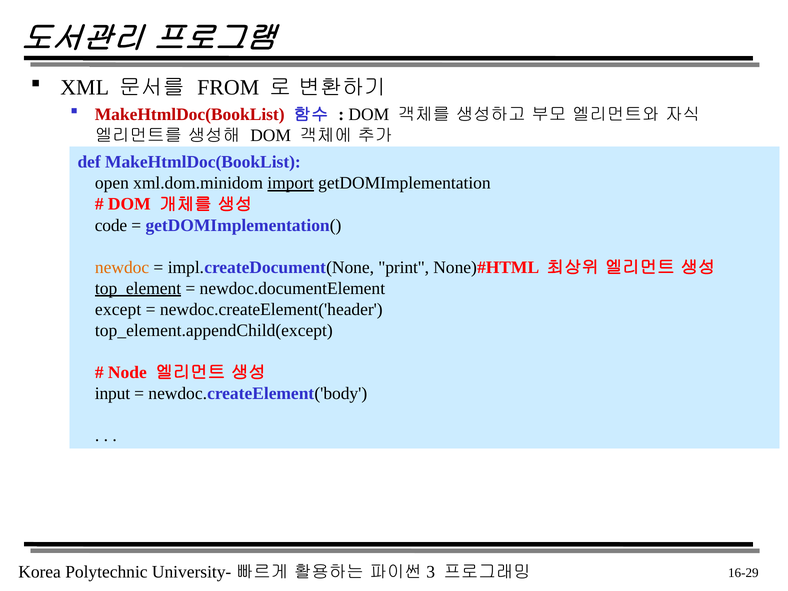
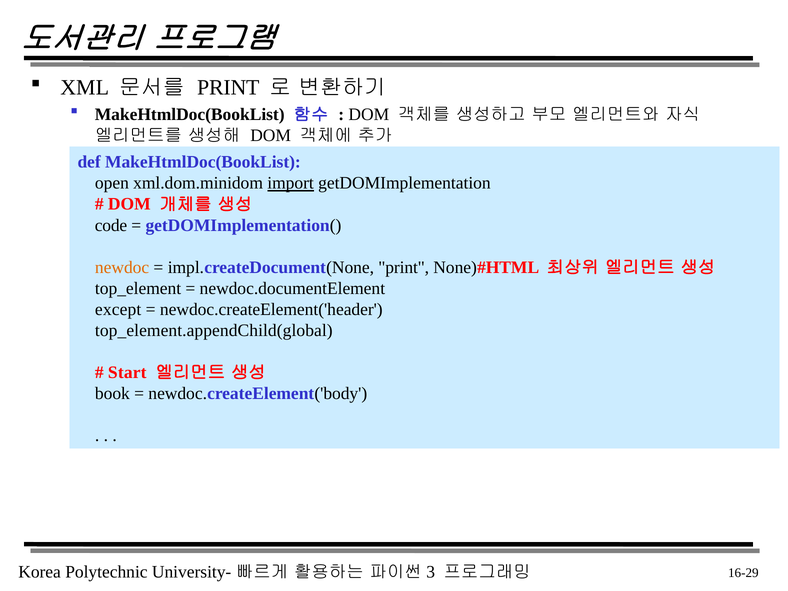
FROM: FROM -> PRINT (228, 88)
MakeHtmlDoc(BookList colour: red -> black (190, 115)
top_element underline: present -> none (138, 288)
top_element.appendChild(except: top_element.appendChild(except -> top_element.appendChild(global (214, 330)
Node: Node -> Start (127, 372)
input: input -> book (112, 393)
